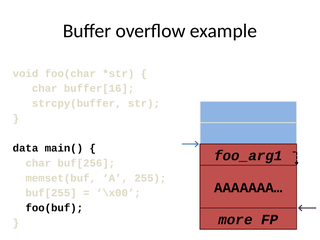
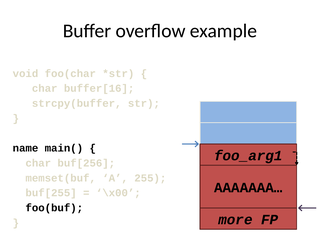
data: data -> name (25, 148)
